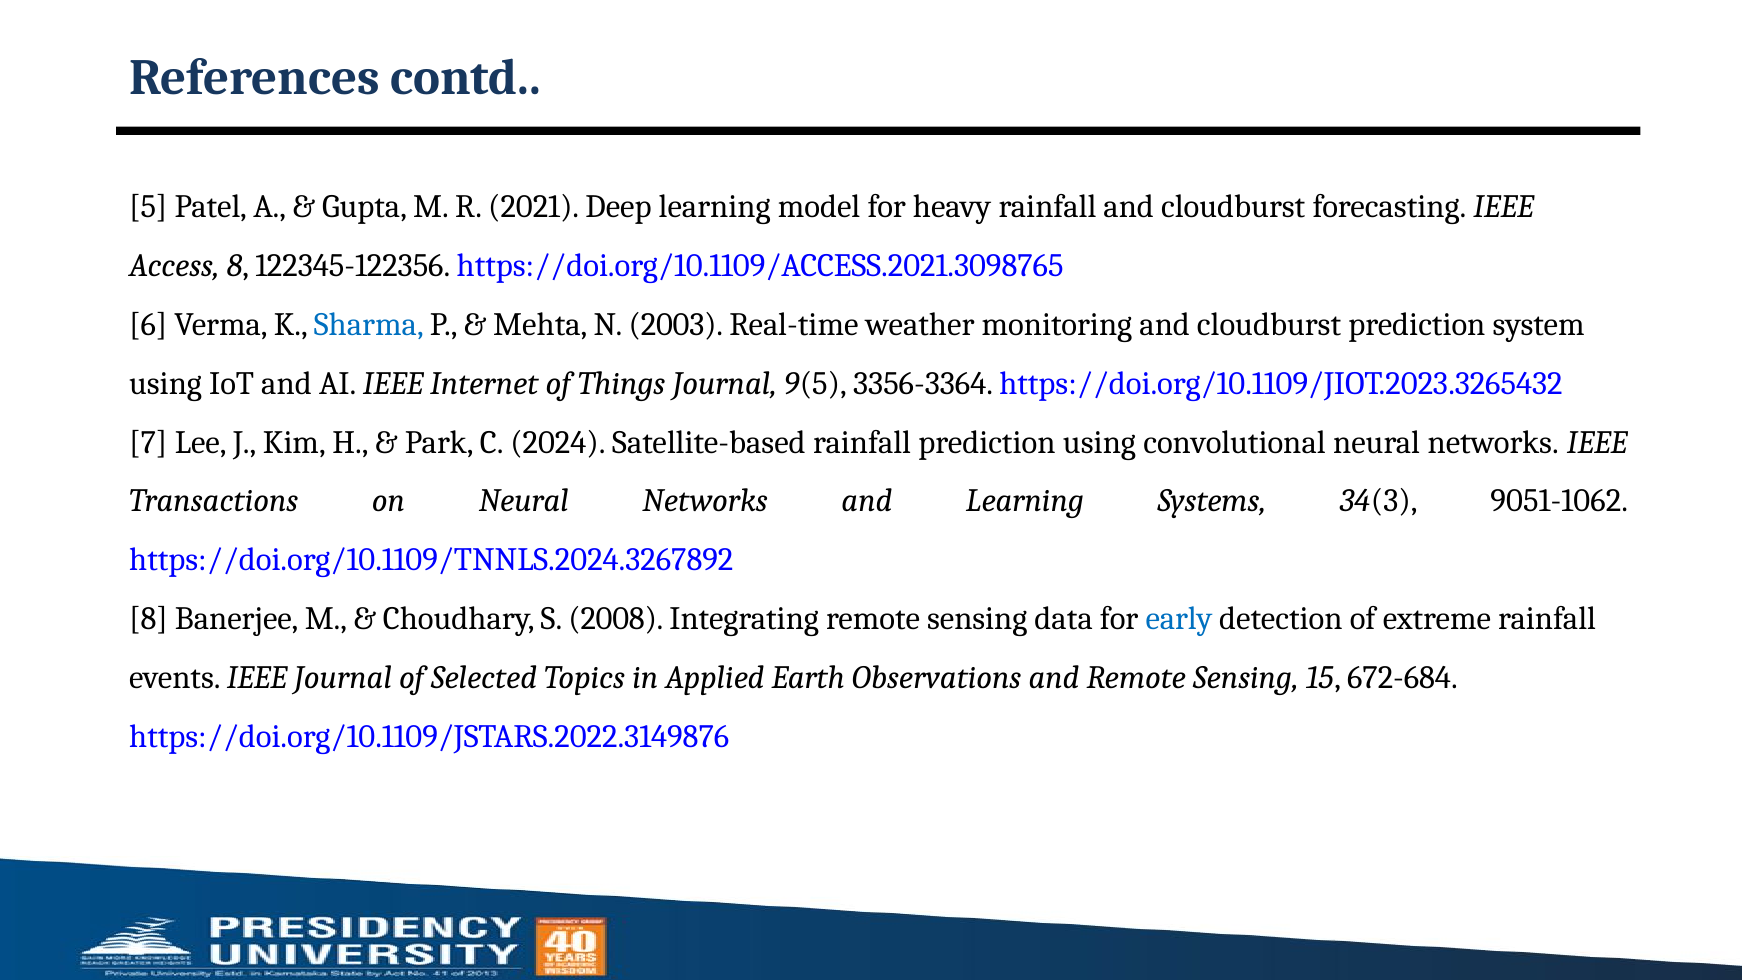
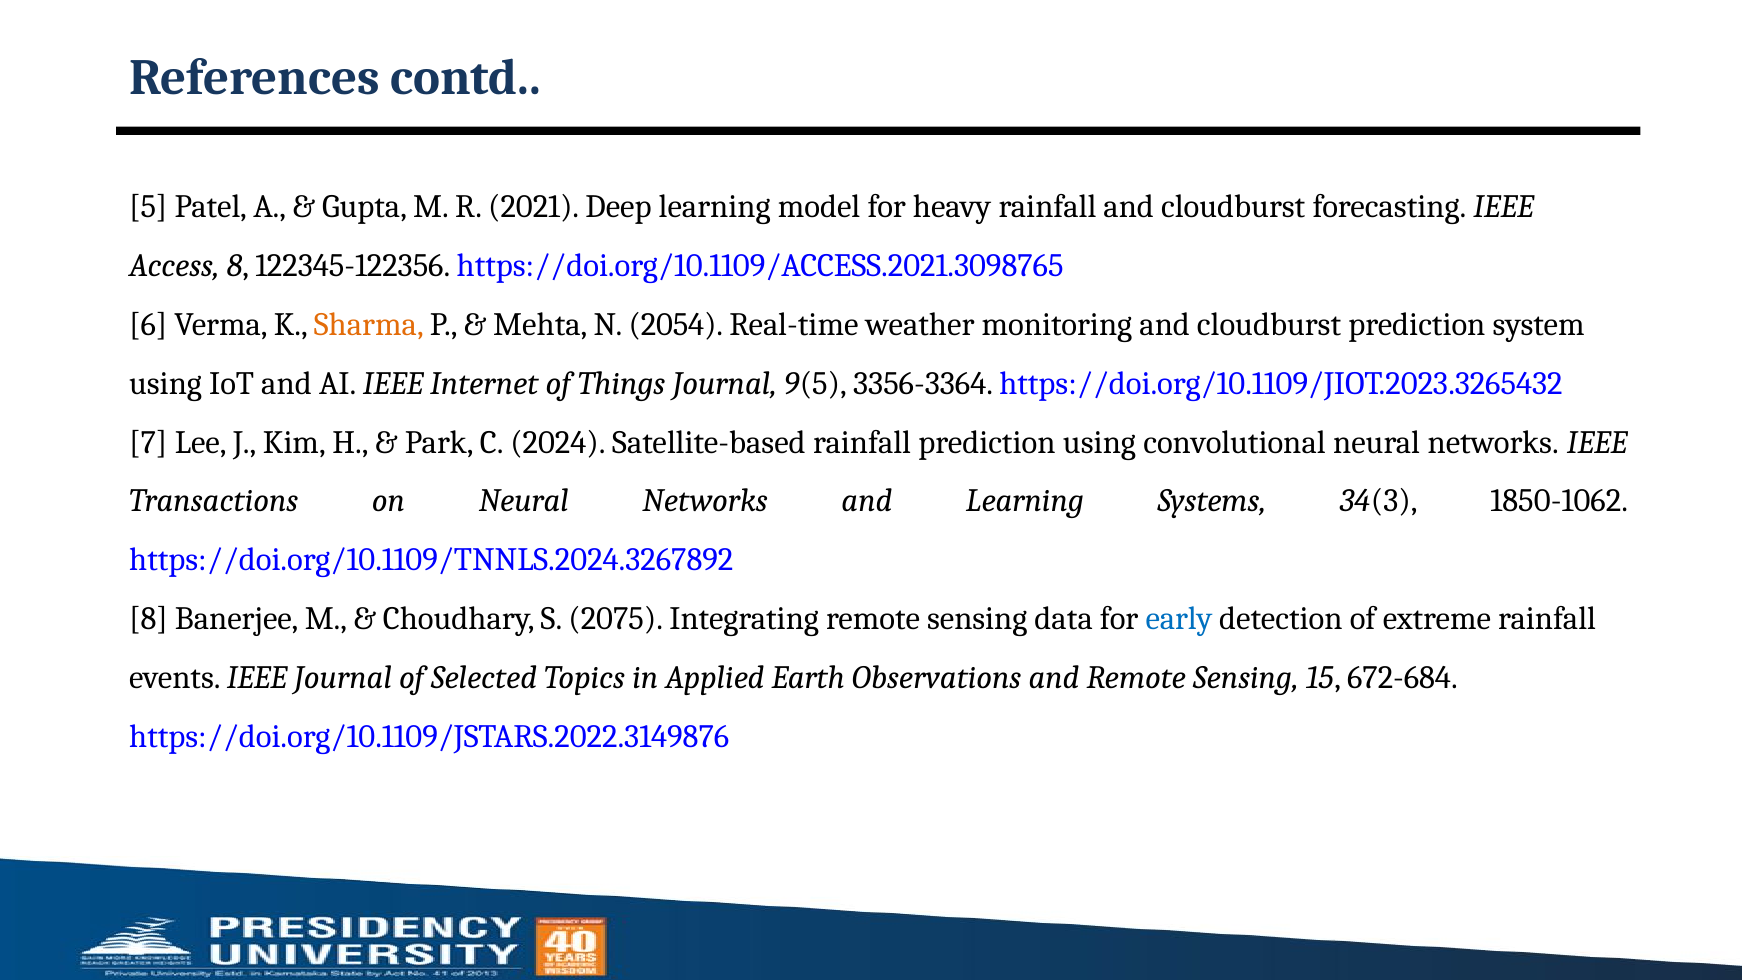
Sharma colour: blue -> orange (369, 325)
2003: 2003 -> 2054 (676, 325)
9051-1062: 9051-1062 -> 1850-1062 (1559, 501)
2008: 2008 -> 2075 (616, 619)
